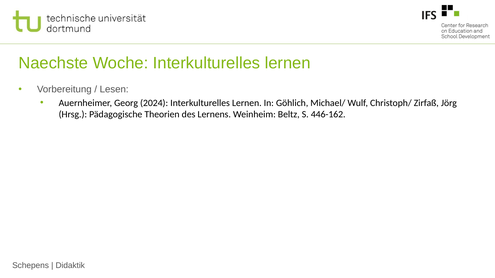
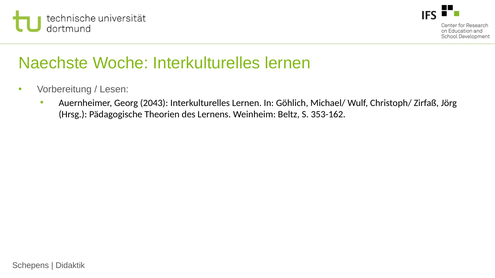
2024: 2024 -> 2043 (154, 103)
446-162: 446-162 -> 353-162 (328, 115)
